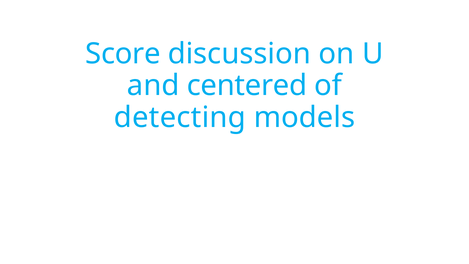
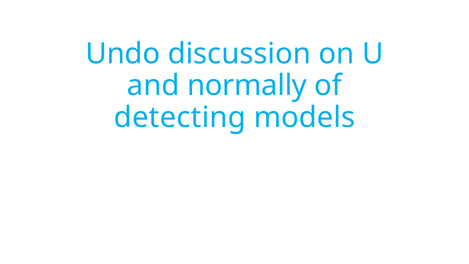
Score: Score -> Undo (123, 54)
centered: centered -> normally (247, 86)
